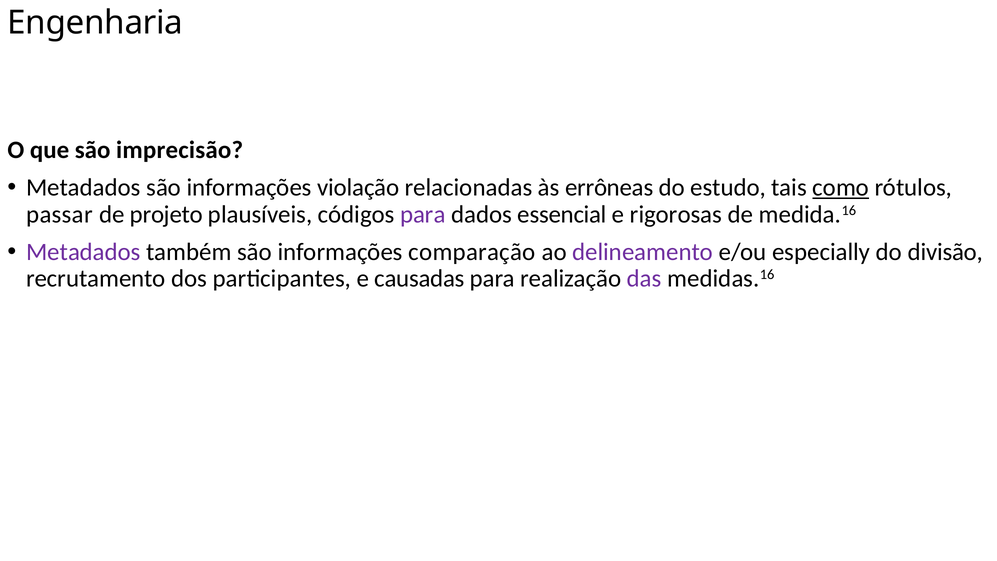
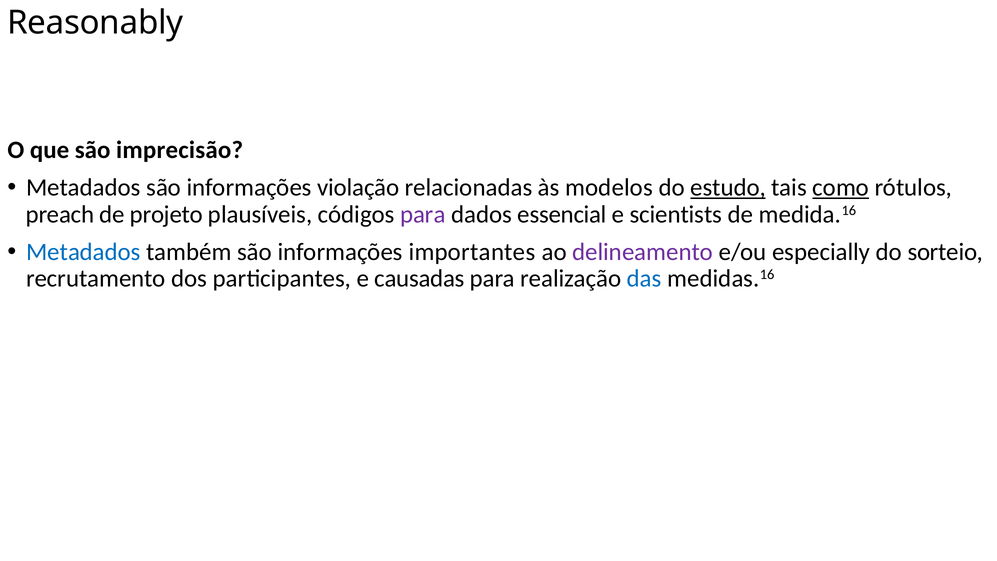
Engenharia: Engenharia -> Reasonably (95, 23)
errôneas: errôneas -> modelos (609, 187)
estudo underline: none -> present (728, 187)
passar: passar -> preach (60, 214)
rigorosas: rigorosas -> scientists (676, 214)
Metadados colour: purple -> blue (83, 252)
comparação: comparação -> importantes (472, 252)
divisão: divisão -> sorteio (945, 252)
das colour: purple -> blue (644, 279)
